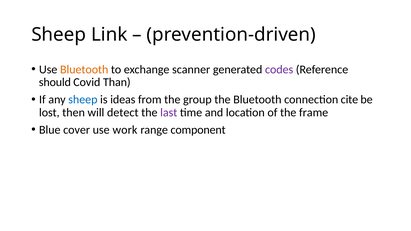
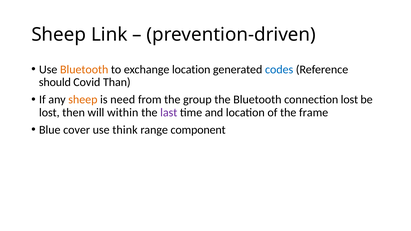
exchange scanner: scanner -> location (191, 69)
codes colour: purple -> blue (279, 69)
sheep colour: blue -> orange (83, 100)
ideas: ideas -> need (123, 100)
connection cite: cite -> lost (349, 100)
detect: detect -> within (123, 113)
work: work -> think (125, 130)
